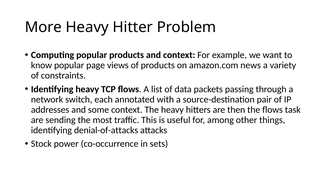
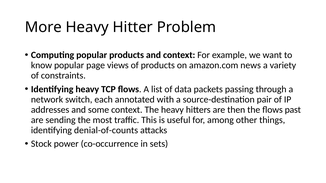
task: task -> past (293, 110)
denial-of-attacks: denial-of-attacks -> denial-of-counts (106, 130)
